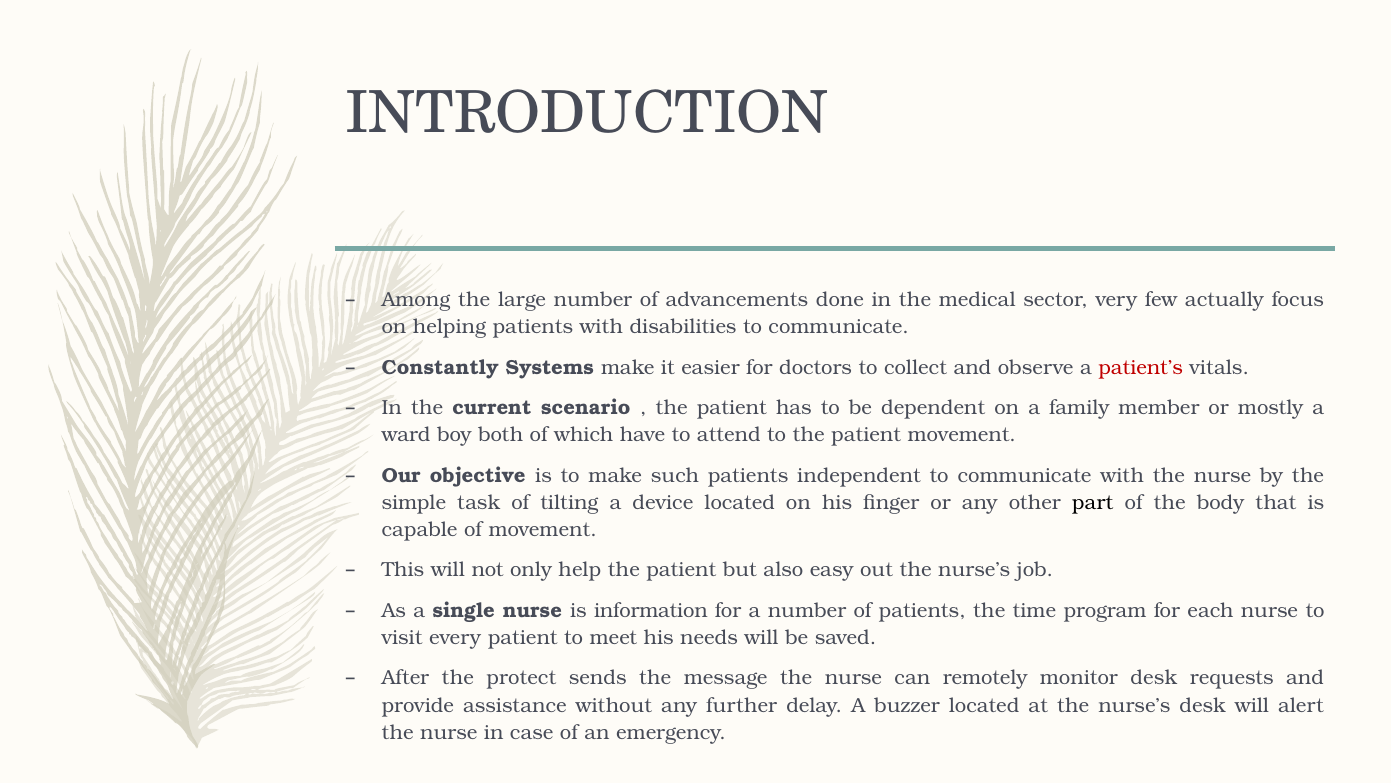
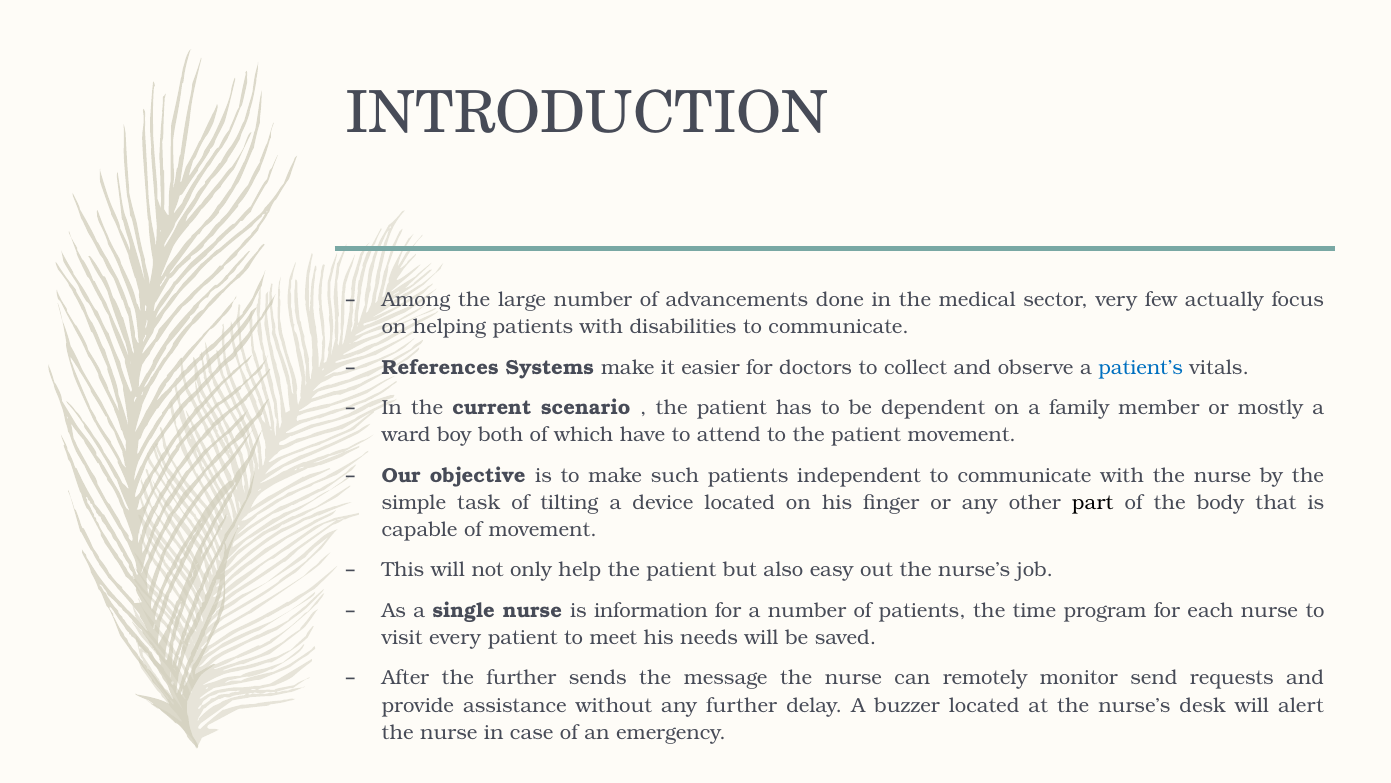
Constantly: Constantly -> References (440, 367)
patient’s colour: red -> blue (1141, 367)
the protect: protect -> further (521, 678)
monitor desk: desk -> send (1154, 678)
